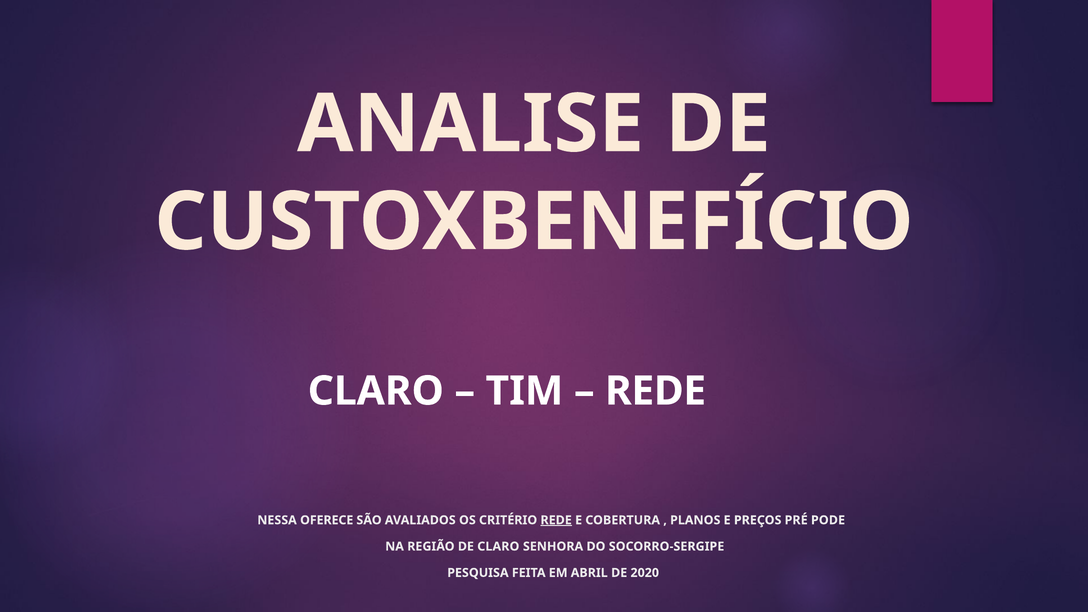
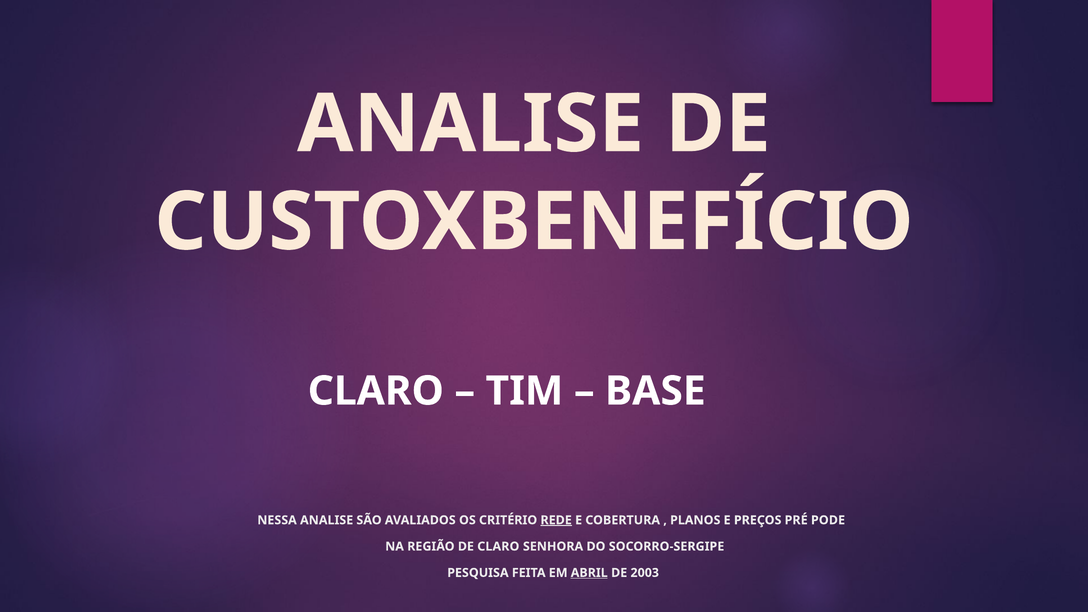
REDE: REDE -> BASE (655, 391)
NESSA OFERECE: OFERECE -> ANALISE (327, 520)
ABRIL underline: none -> present (589, 573)
2020: 2020 -> 2003 (645, 573)
